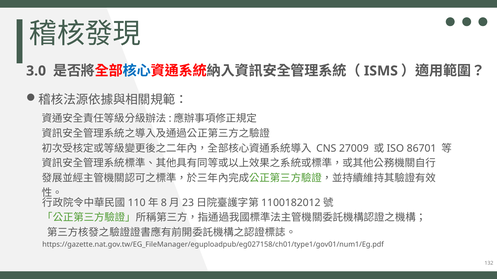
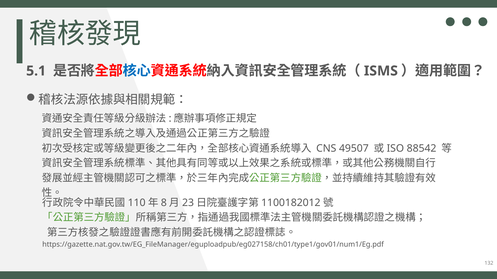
3.0: 3.0 -> 5.1 (36, 71)
27009: 27009 -> 49507 (354, 149)
86701: 86701 -> 88542 (422, 149)
